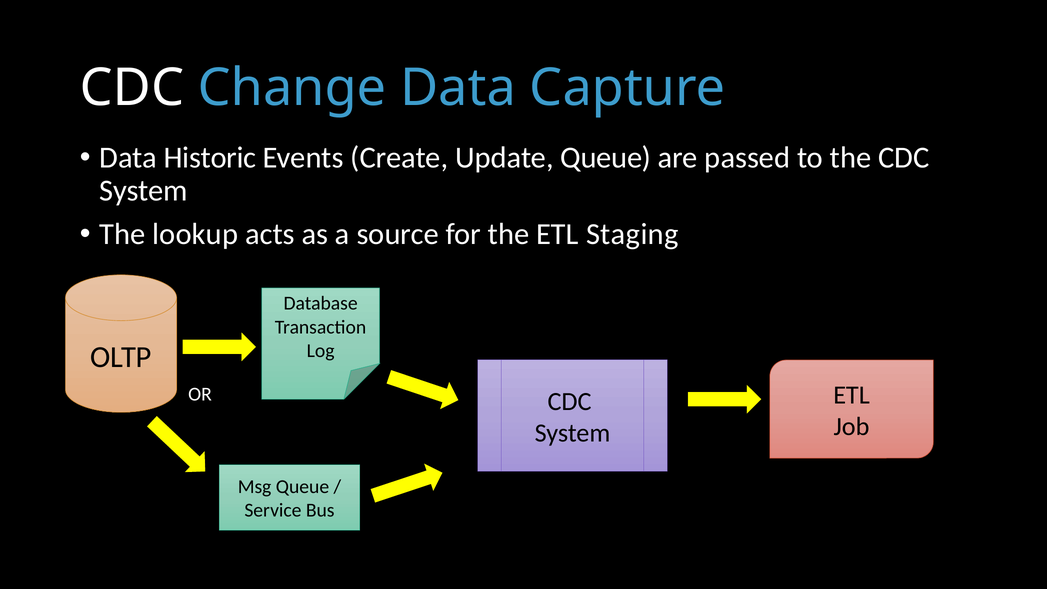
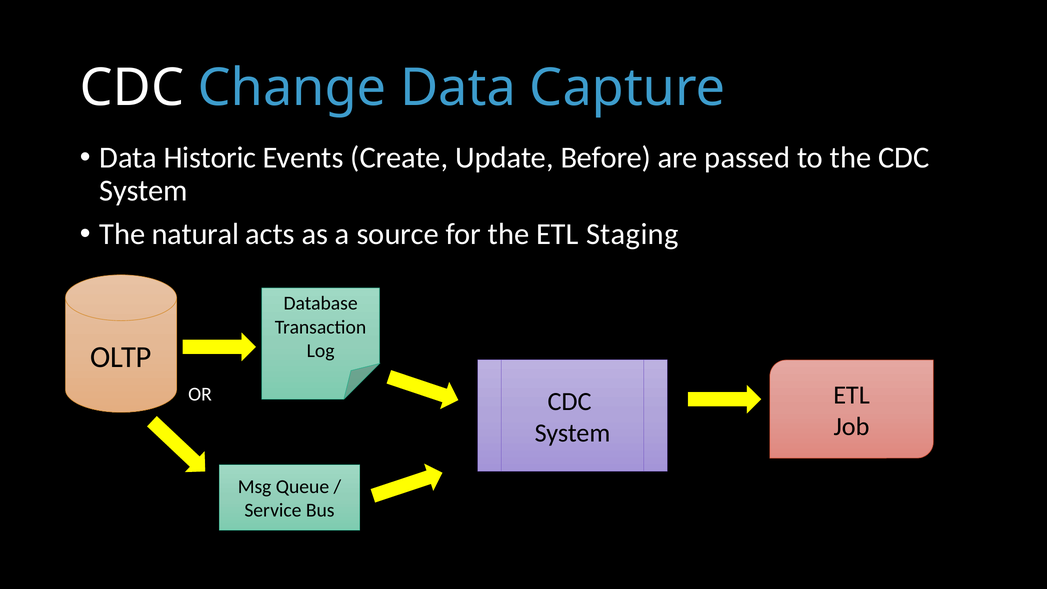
Update Queue: Queue -> Before (606, 158)
lookup: lookup -> natural (195, 234)
